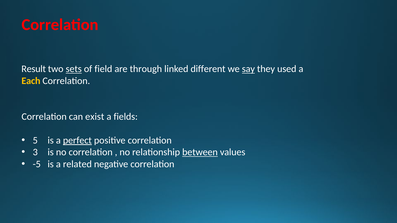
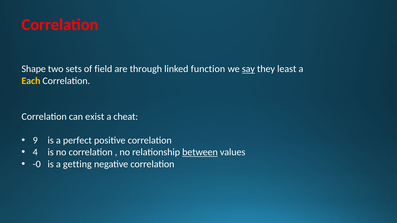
Result: Result -> Shape (34, 69)
sets underline: present -> none (74, 69)
different: different -> function (208, 69)
used: used -> least (287, 69)
fields: fields -> cheat (126, 117)
5: 5 -> 9 (35, 141)
perfect underline: present -> none (77, 141)
3: 3 -> 4 (35, 152)
-5: -5 -> -0 (37, 164)
related: related -> getting (77, 164)
